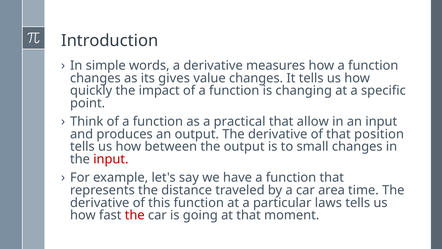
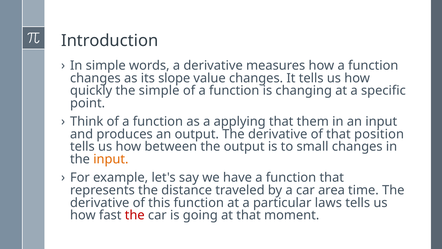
gives: gives -> slope (174, 78)
the impact: impact -> simple (159, 91)
practical: practical -> applying (240, 121)
allow: allow -> them (313, 121)
input colour: red -> orange (111, 159)
